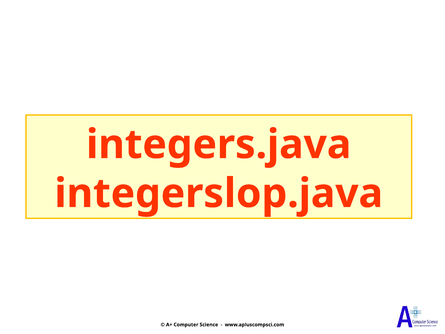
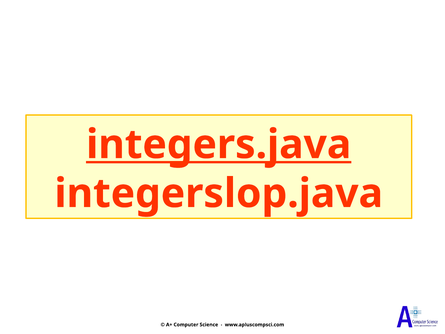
integers.java underline: none -> present (219, 145)
